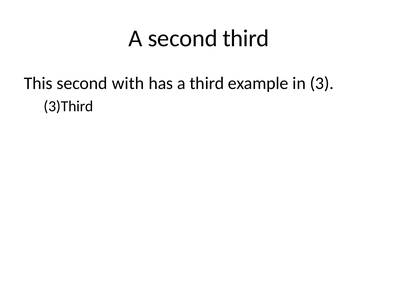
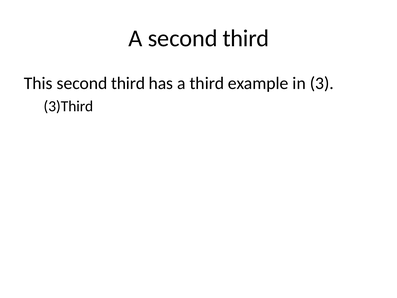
This second with: with -> third (128, 83)
